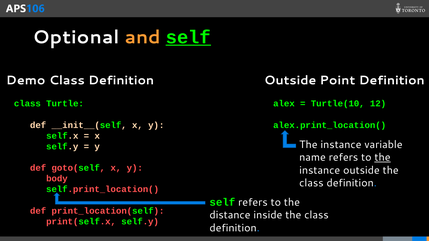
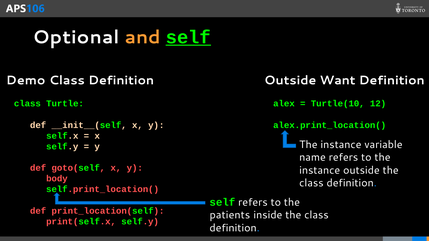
Point: Point -> Want (338, 81)
the underline: present -> none (383, 158)
distance: distance -> patients (230, 215)
